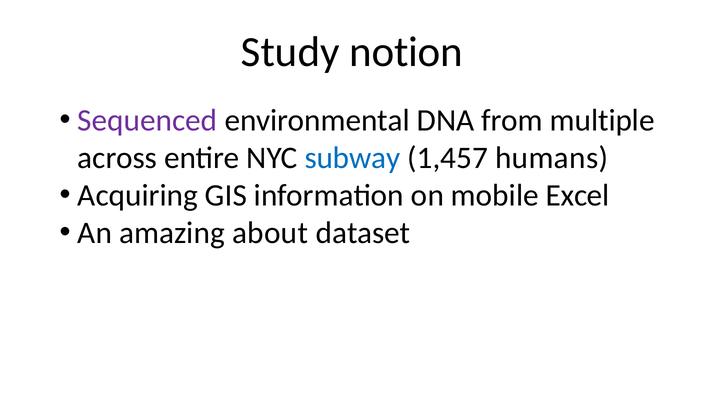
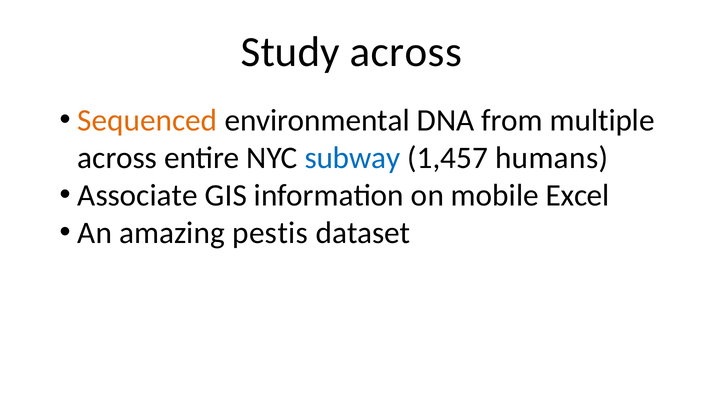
Study notion: notion -> across (406, 52)
Sequenced colour: purple -> orange (147, 120)
Acquiring: Acquiring -> Associate (138, 196)
about: about -> pestis (270, 233)
